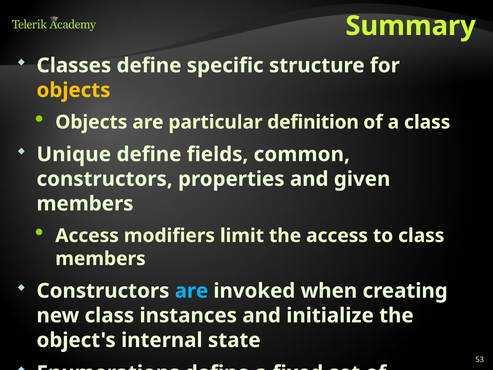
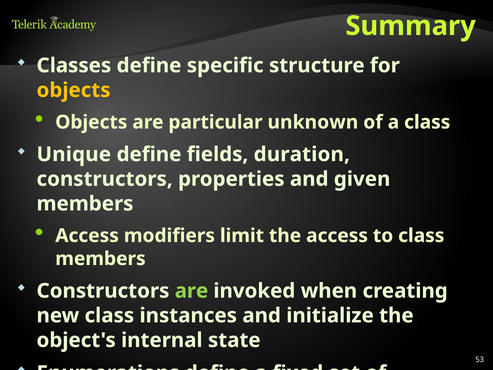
definition: definition -> unknown (313, 122)
common: common -> duration (302, 154)
are colour: light blue -> light green (191, 291)
